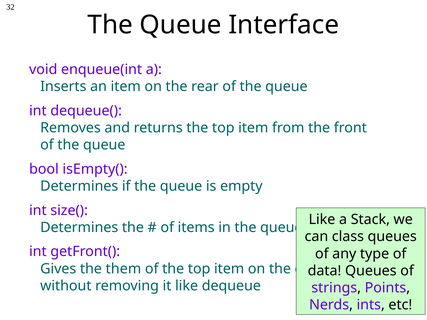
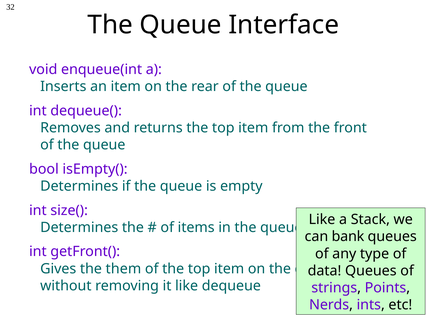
class: class -> bank (348, 237)
